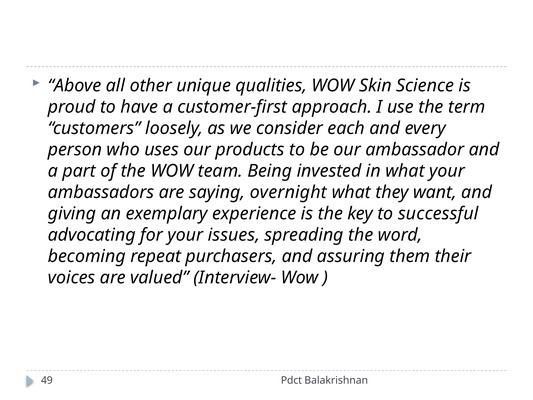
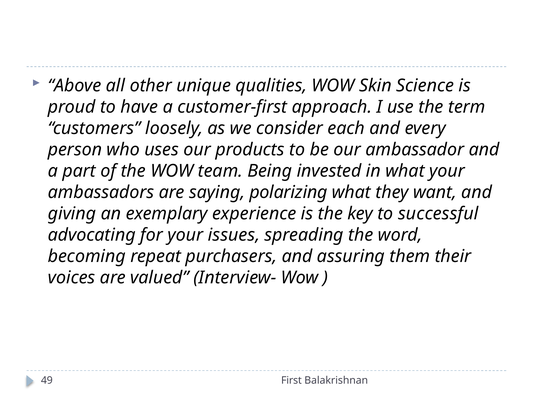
overnight: overnight -> polarizing (288, 192)
Pdct: Pdct -> First (291, 380)
